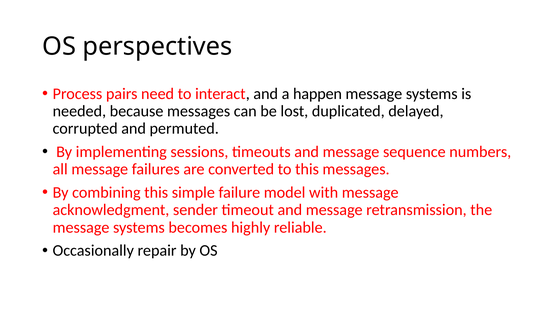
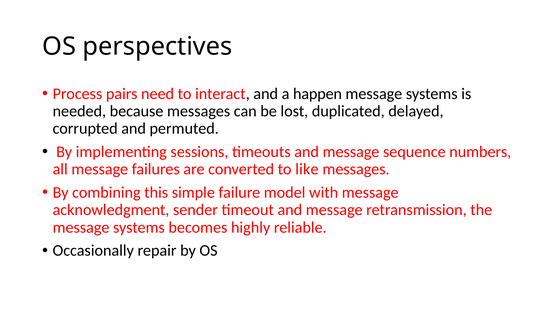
to this: this -> like (307, 169)
